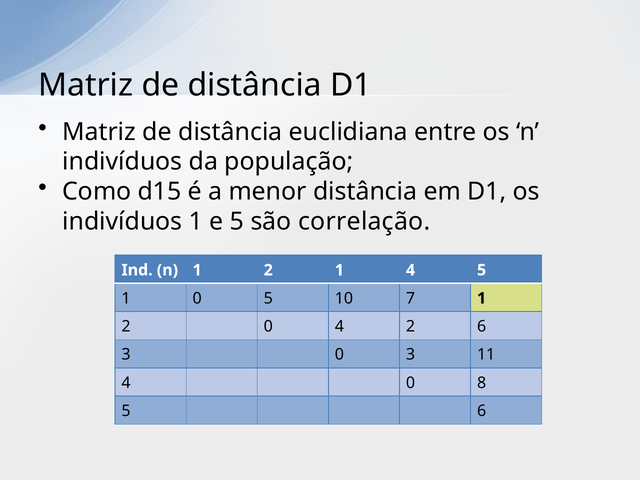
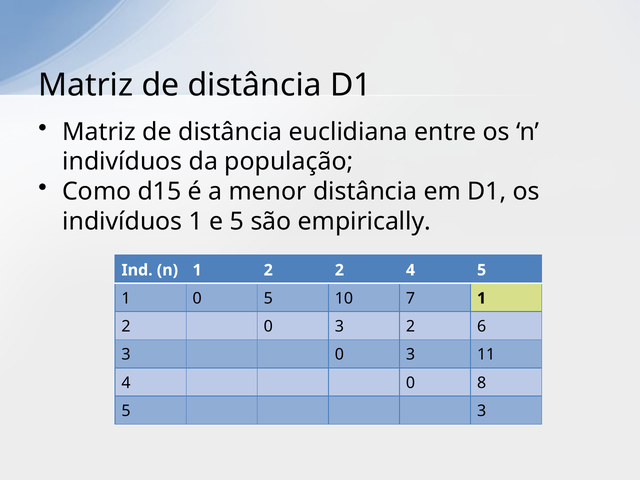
correlação: correlação -> empirically (364, 221)
2 1: 1 -> 2 (339, 270)
2 0 4: 4 -> 3 (339, 326)
5 6: 6 -> 3 (482, 411)
